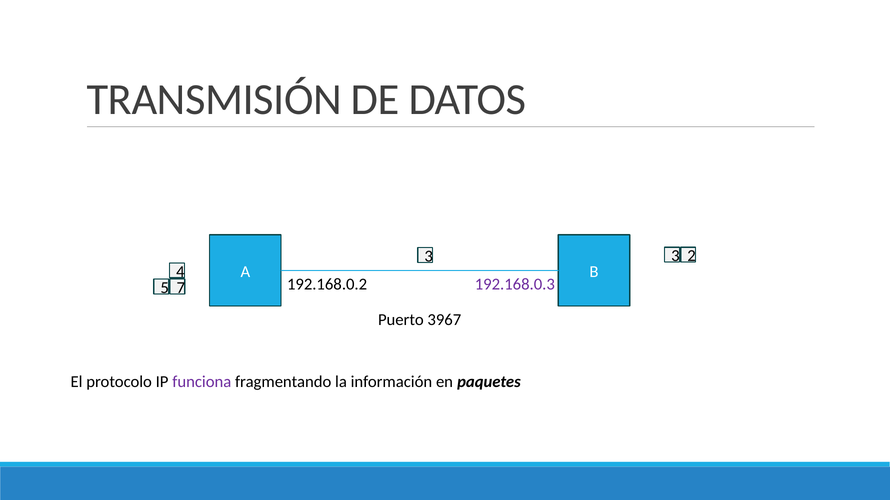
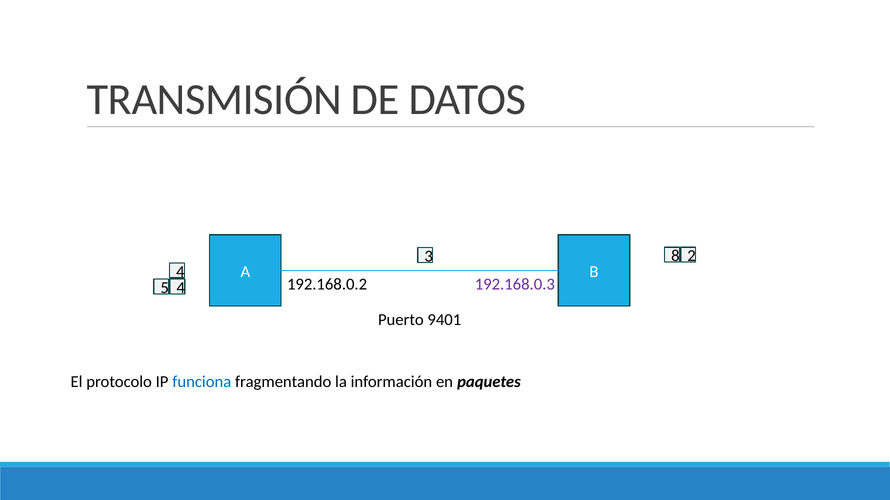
3 3: 3 -> 8 (675, 256)
5 7: 7 -> 4 (181, 288)
3967: 3967 -> 9401 (444, 320)
funciona colour: purple -> blue (202, 382)
